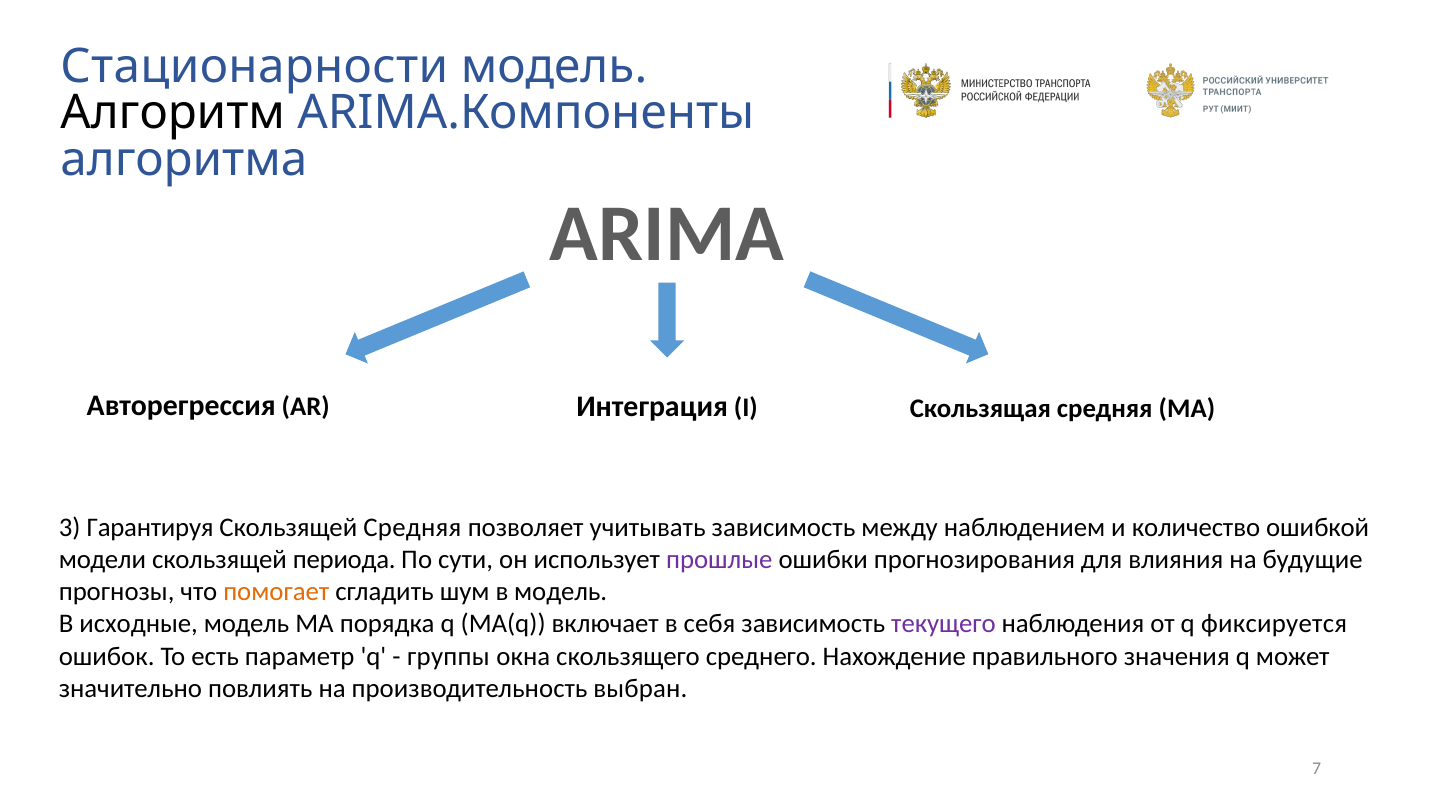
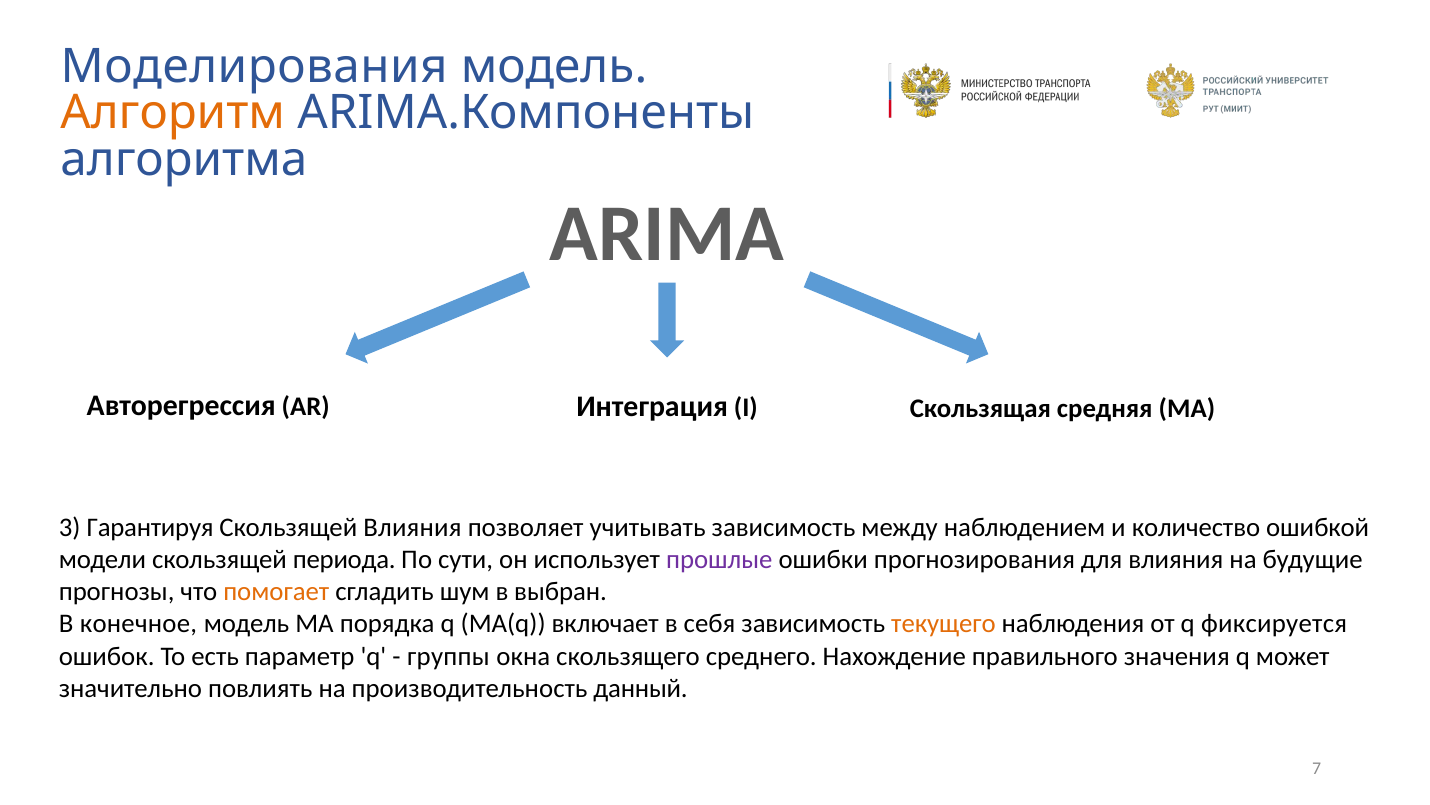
Стационарности: Стационарности -> Моделирования (254, 67)
Алгоритм colour: black -> orange (173, 113)
Скользящей Средняя: Средняя -> Влияния (412, 527)
в модель: модель -> выбран (561, 591)
исходные: исходные -> конечное (138, 624)
текущего colour: purple -> orange (943, 624)
выбран: выбран -> данный (641, 688)
